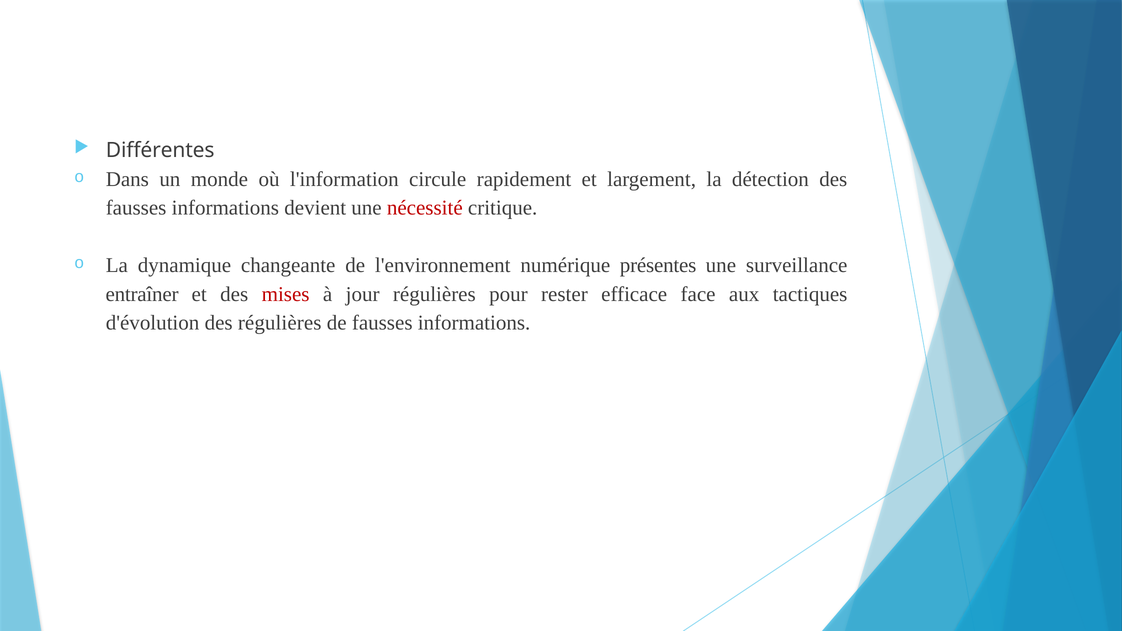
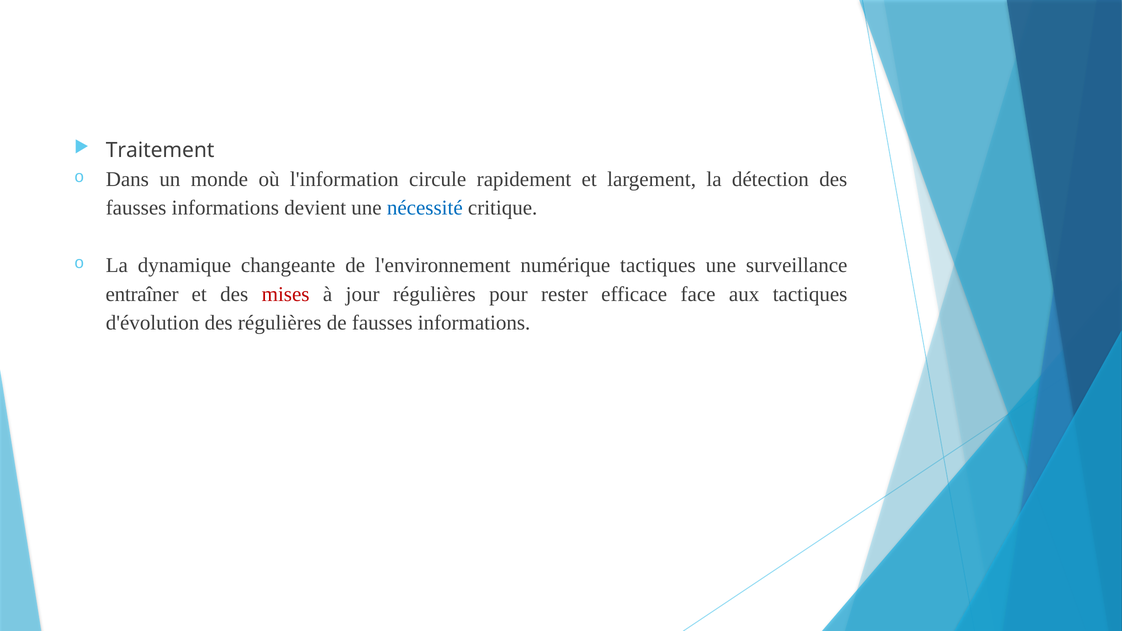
Différentes: Différentes -> Traitement (160, 151)
nécessité colour: red -> blue (425, 208)
numérique présentes: présentes -> tactiques (658, 266)
